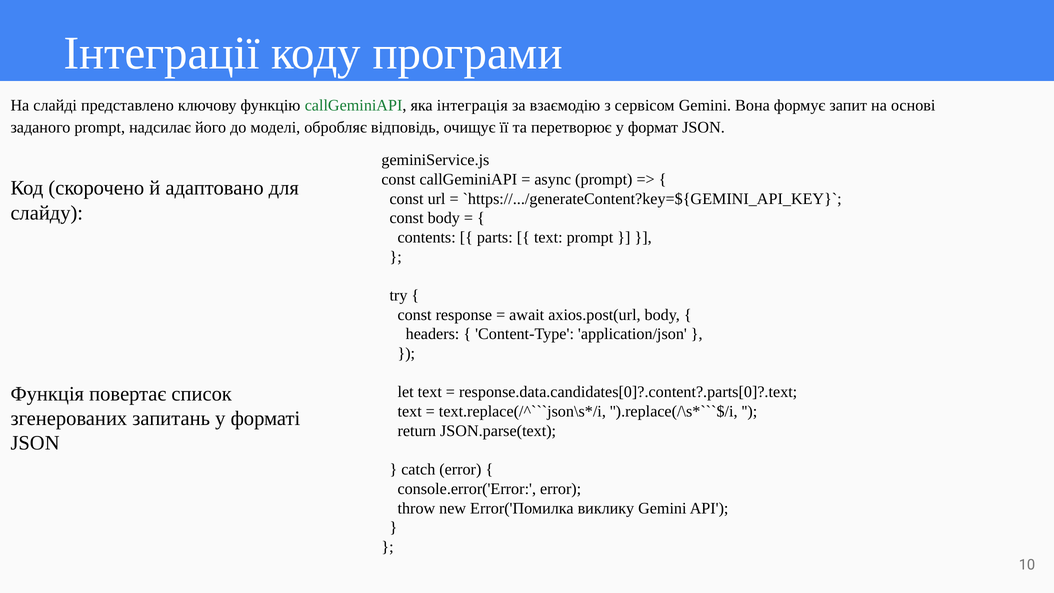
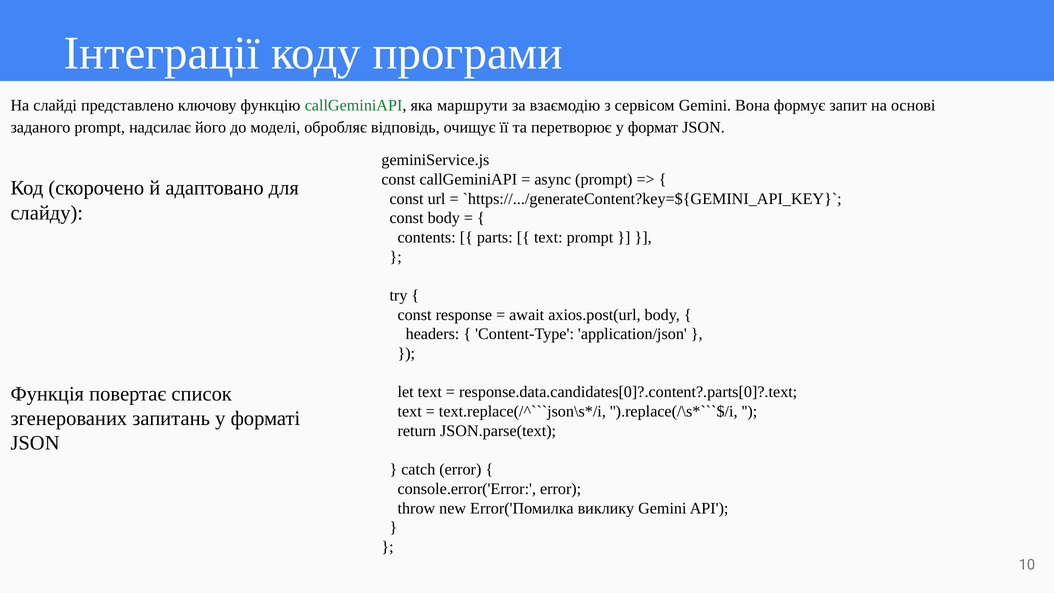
інтеграція: інтеграція -> маршрути (472, 105)
